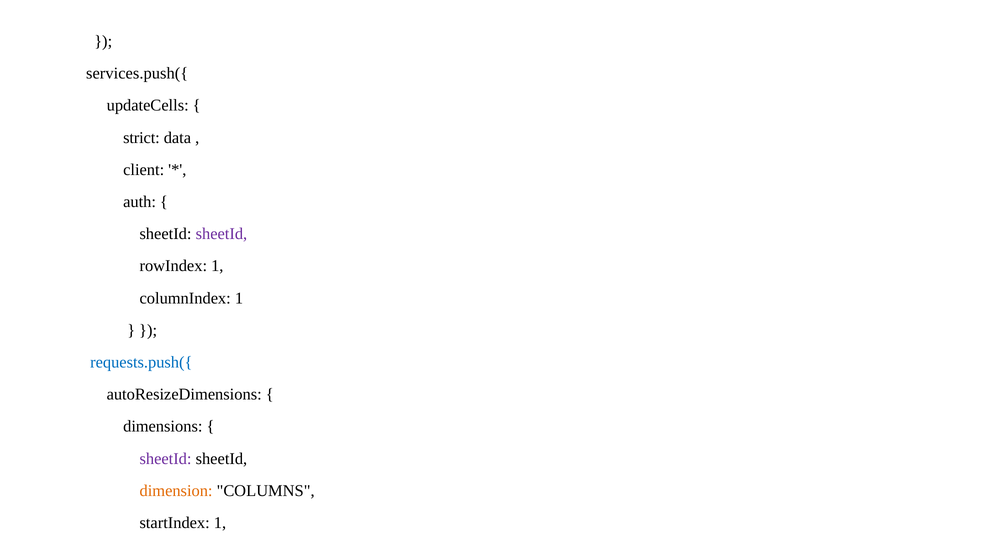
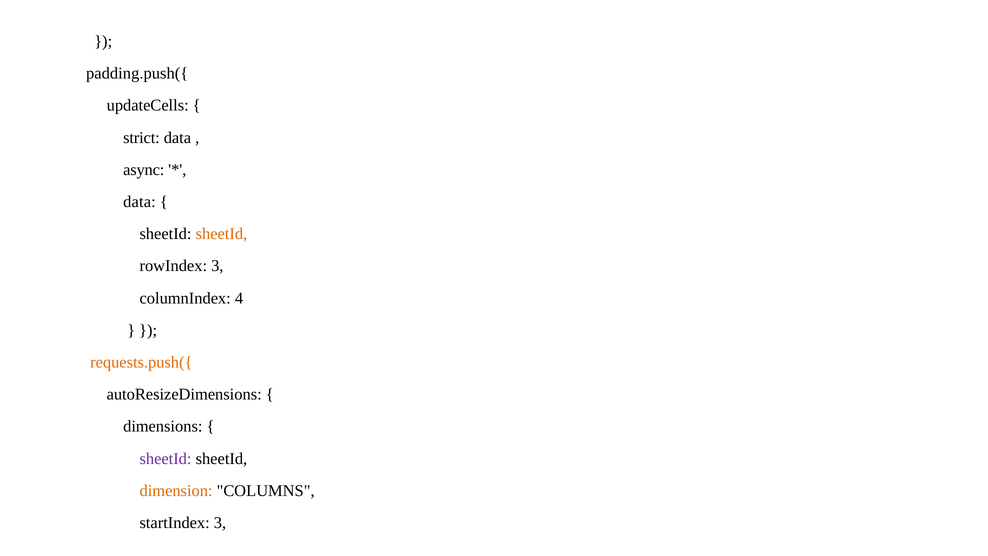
services.push({: services.push({ -> padding.push({ (137, 73)
client: client -> async (144, 170)
auth: auth -> data (139, 202)
sheetId colour: purple -> orange (221, 234)
rowIndex 1: 1 -> 3 (217, 266)
columnIndex 1: 1 -> 4 (239, 298)
requests.push({ colour: blue -> orange (141, 362)
startIndex 1: 1 -> 3 (220, 523)
